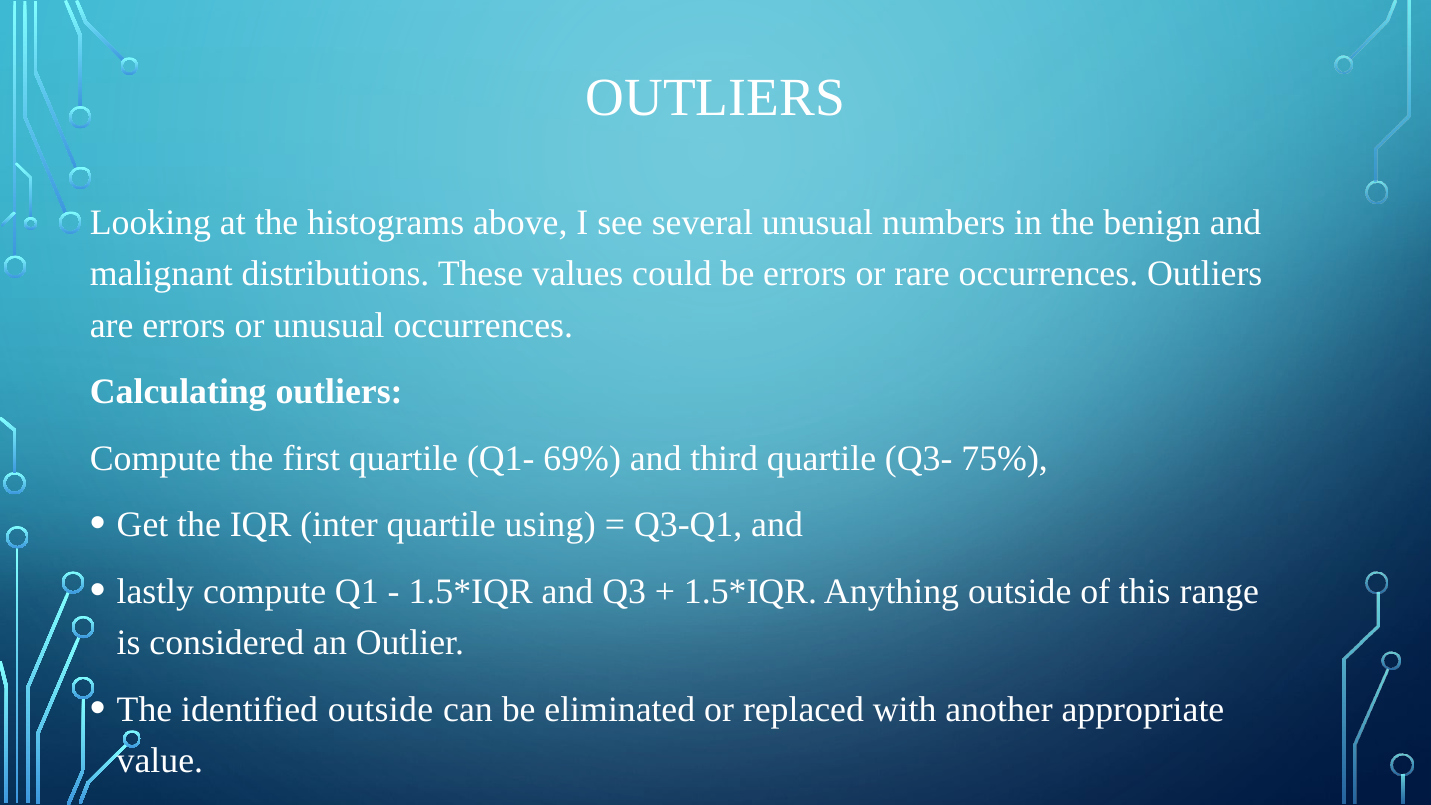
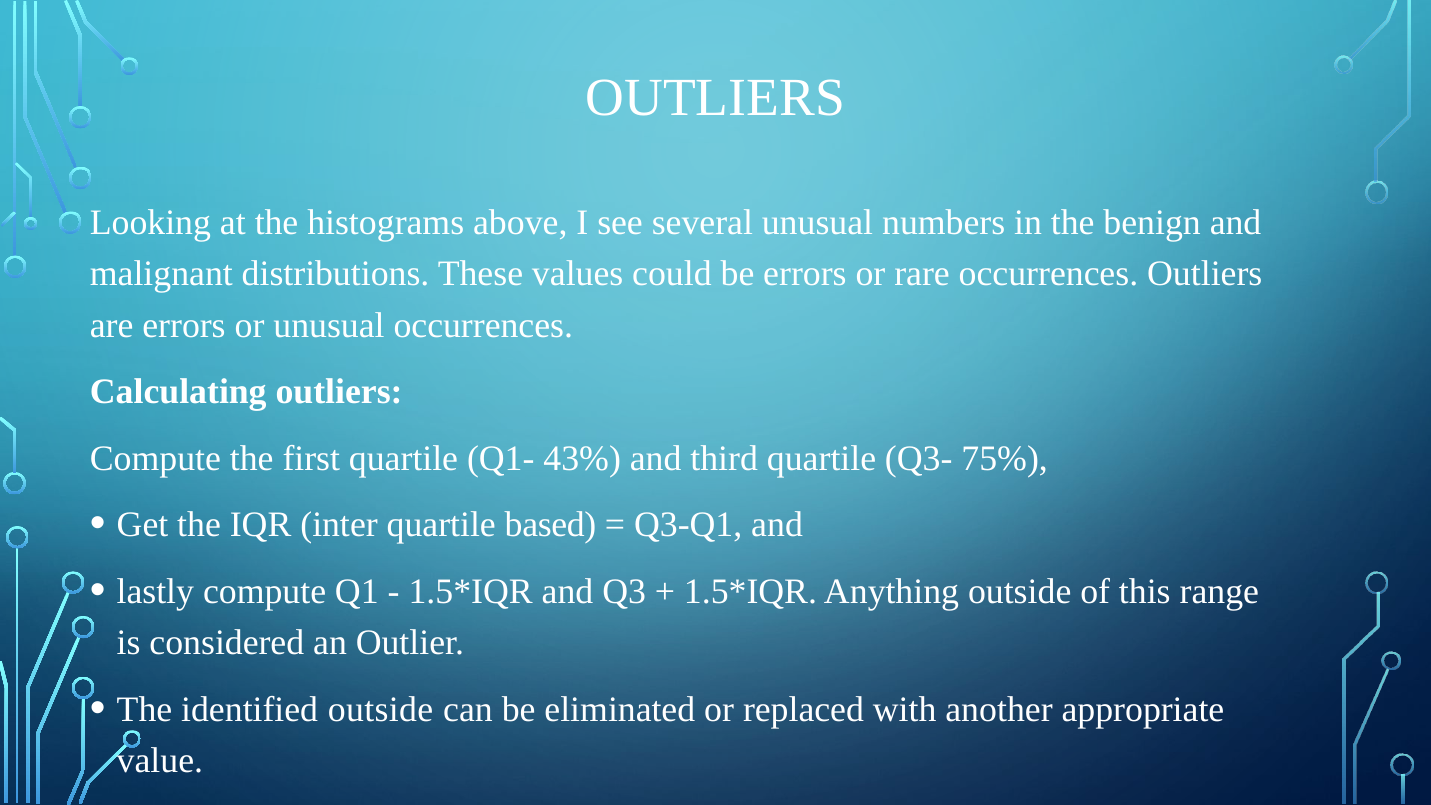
69%: 69% -> 43% (582, 459)
using: using -> based (551, 525)
